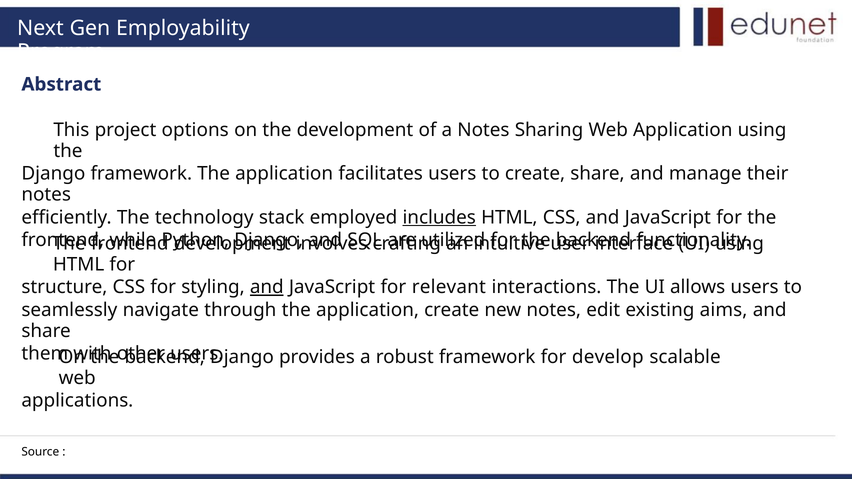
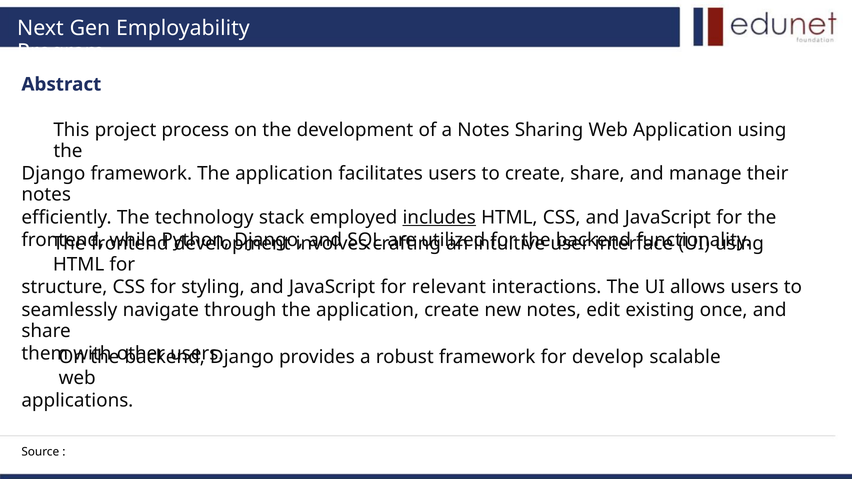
options: options -> process (195, 130)
and underline: present -> none (267, 287)
aims: aims -> once (724, 310)
